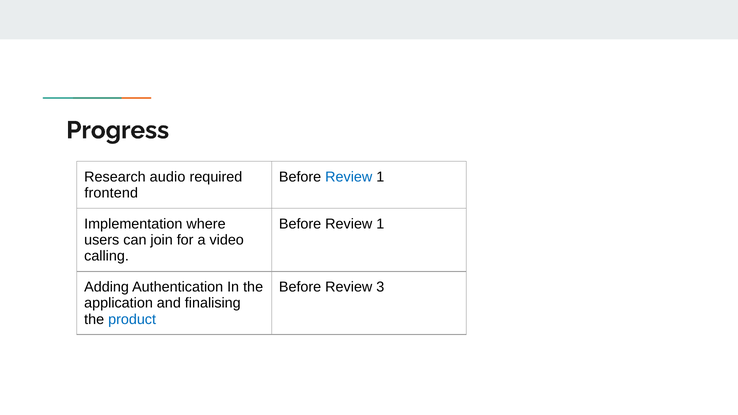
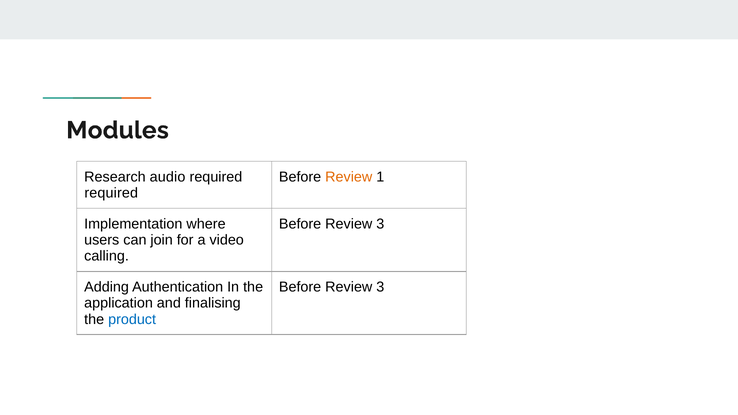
Progress: Progress -> Modules (118, 130)
Review colour: blue -> orange (349, 177)
frontend: frontend -> required (111, 193)
1: 1 -> 3 (380, 224)
